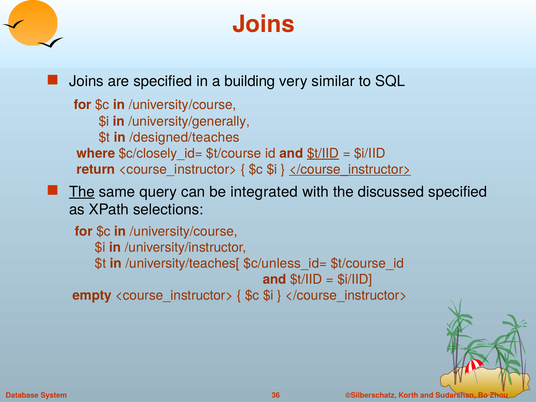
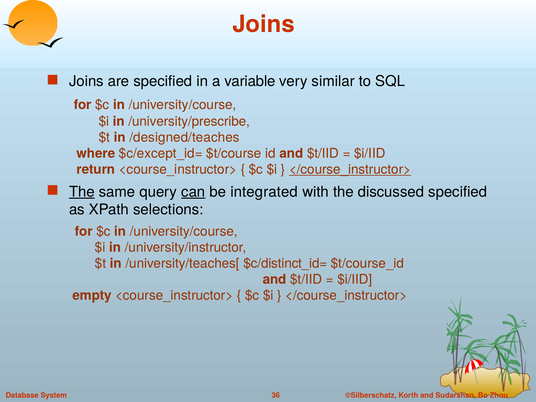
building: building -> variable (250, 81)
/university/generally: /university/generally -> /university/prescribe (189, 121)
$c/closely_id=: $c/closely_id= -> $c/except_id= (161, 153)
$t/IID underline: present -> none (323, 153)
can underline: none -> present (193, 192)
$c/unless_id=: $c/unless_id= -> $c/distinct_id= (285, 263)
